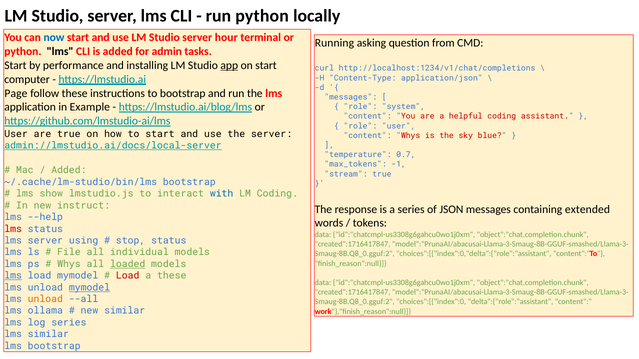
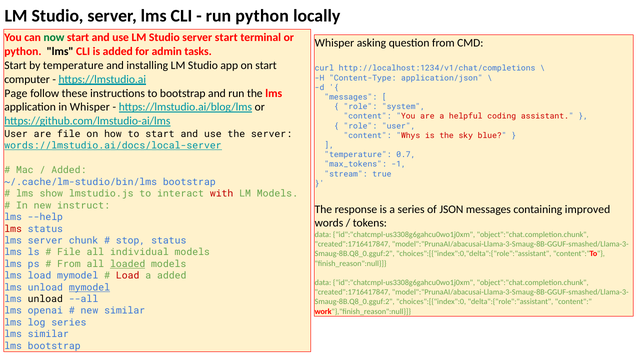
now colour: blue -> green (54, 38)
server hour: hour -> start (226, 38)
Running: Running -> Whisper (334, 43)
by performance: performance -> temperature (73, 65)
app underline: present -> none (229, 65)
in Example: Example -> Whisper (90, 107)
are true: true -> file (69, 134)
admin://lmstudio.ai/docs/local-server: admin://lmstudio.ai/docs/local-server -> words://lmstudio.ai/docs/local-server (113, 146)
with colour: blue -> red (222, 194)
LM Coding: Coding -> Models (277, 194)
extended: extended -> improved (588, 210)
using: using -> chunk (84, 241)
Whys: Whys -> From (69, 264)
lms underline: present -> none (13, 276)
a these: these -> added (172, 276)
unload colour: orange -> black (45, 299)
ollama: ollama -> openai (45, 311)
